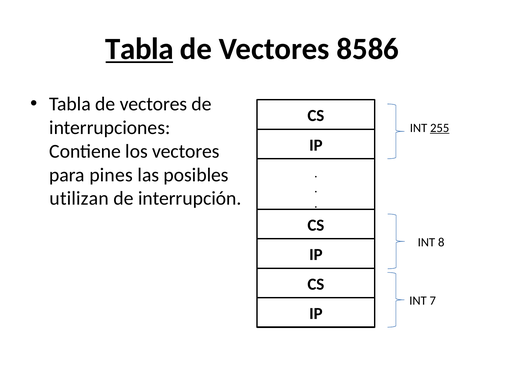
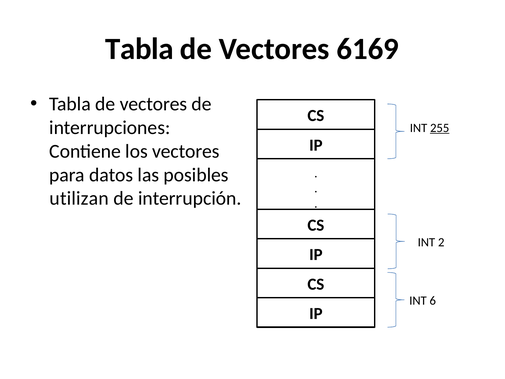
Tabla underline: present -> none (139, 49)
8586: 8586 -> 6169 (368, 49)
pines: pines -> datos (111, 175)
8: 8 -> 2 (441, 242)
7: 7 -> 6 (433, 300)
